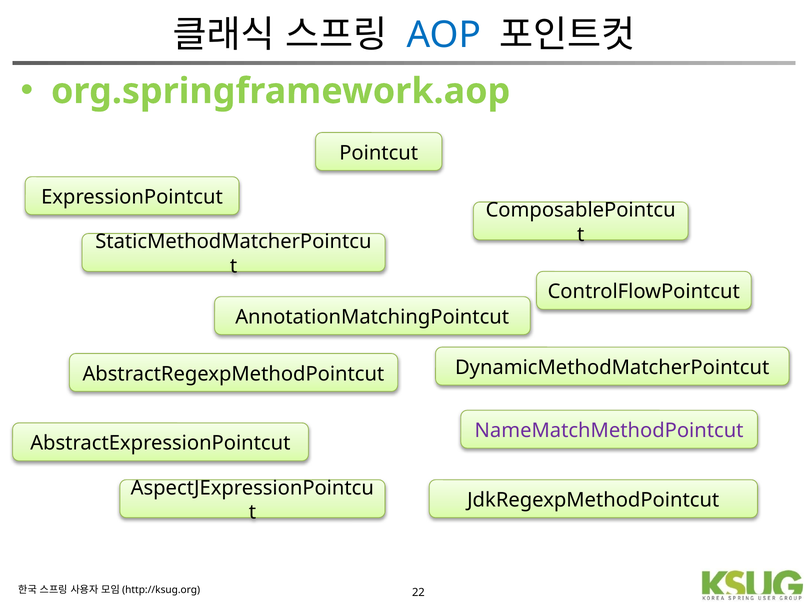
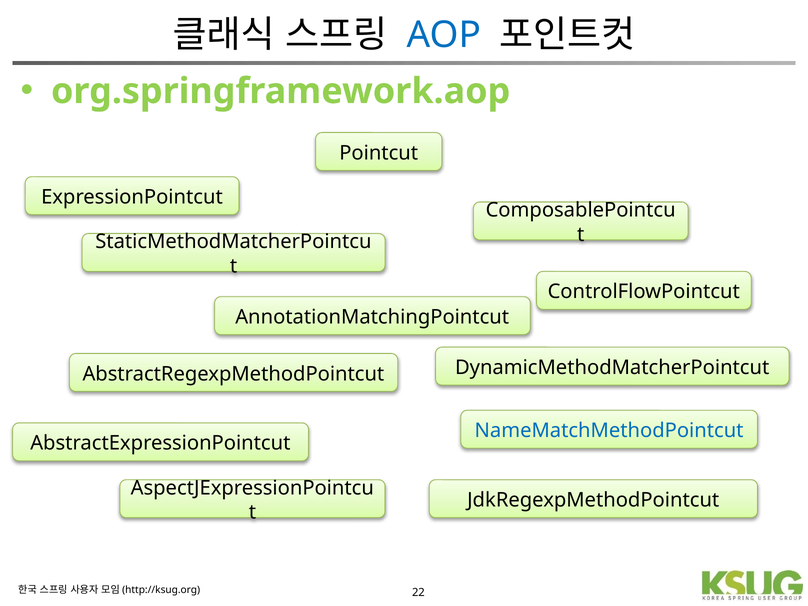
NameMatchMethodPointcut colour: purple -> blue (609, 431)
